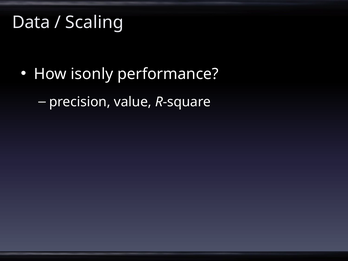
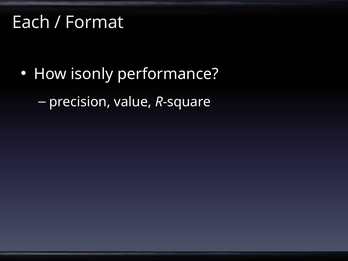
Data: Data -> Each (31, 22)
Scaling: Scaling -> Format (94, 22)
